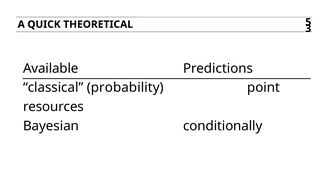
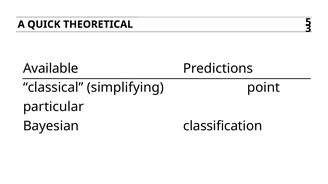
probability: probability -> simplifying (125, 88)
resources: resources -> particular (53, 107)
conditionally: conditionally -> classification (223, 126)
